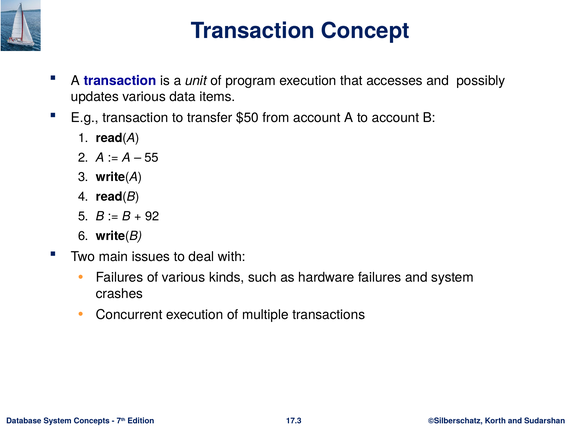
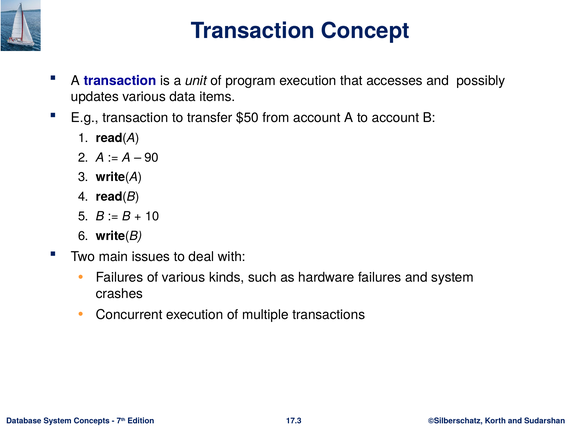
55: 55 -> 90 (152, 158)
92: 92 -> 10 (152, 217)
